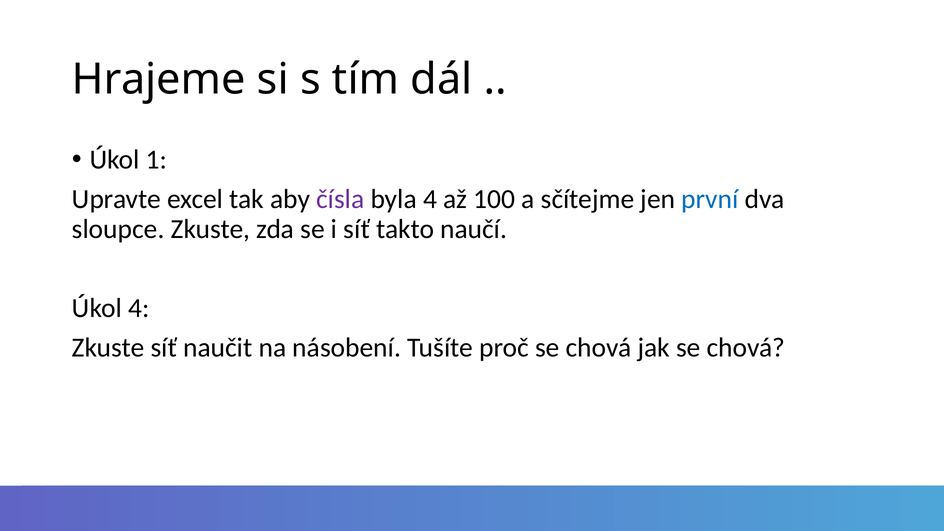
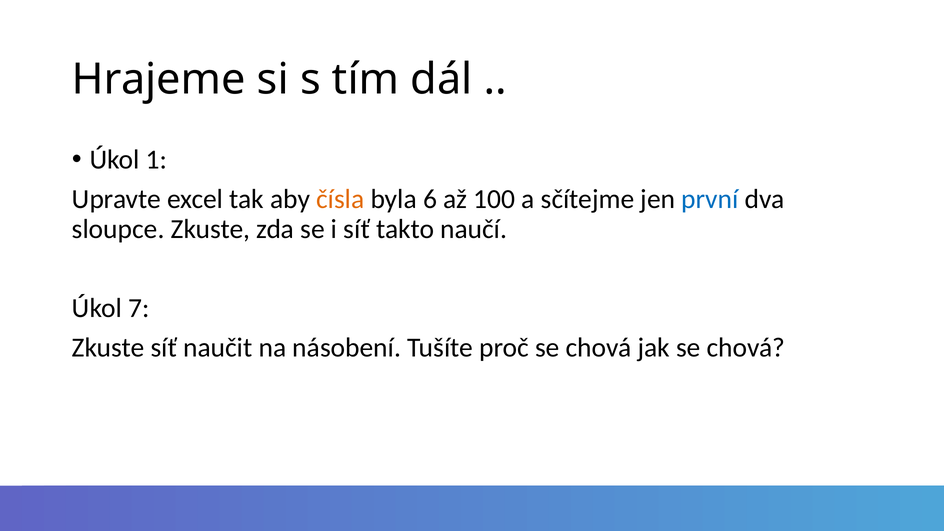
čísla colour: purple -> orange (340, 199)
byla 4: 4 -> 6 (430, 199)
Úkol 4: 4 -> 7 (139, 308)
